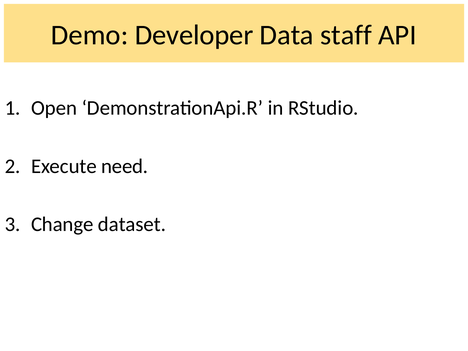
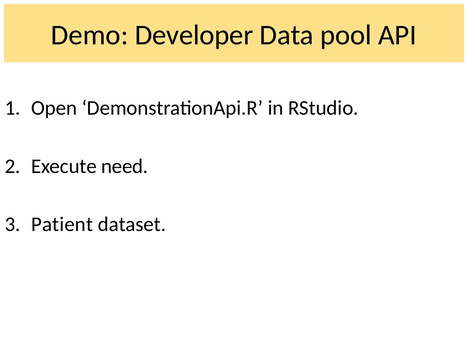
staff: staff -> pool (346, 35)
Change: Change -> Patient (62, 224)
